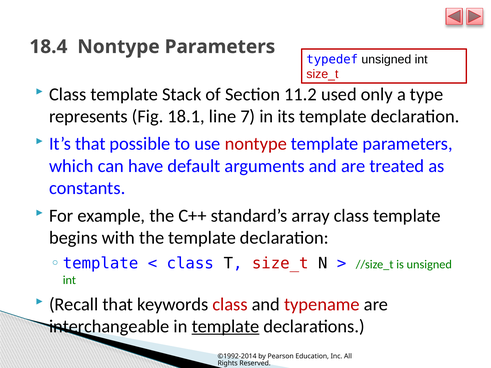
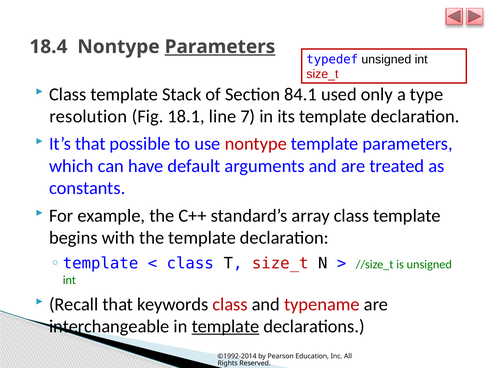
Parameters underline: none -> present (220, 47)
11.2: 11.2 -> 84.1 (301, 94)
represents: represents -> resolution (88, 116)
